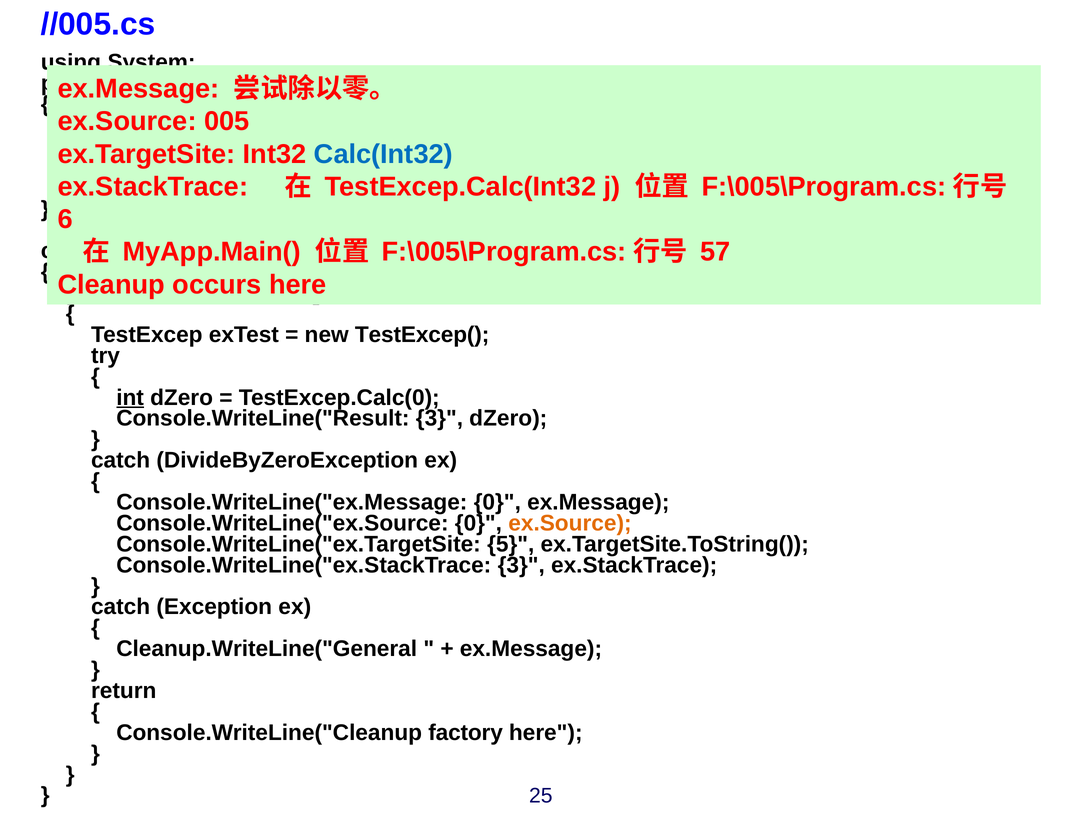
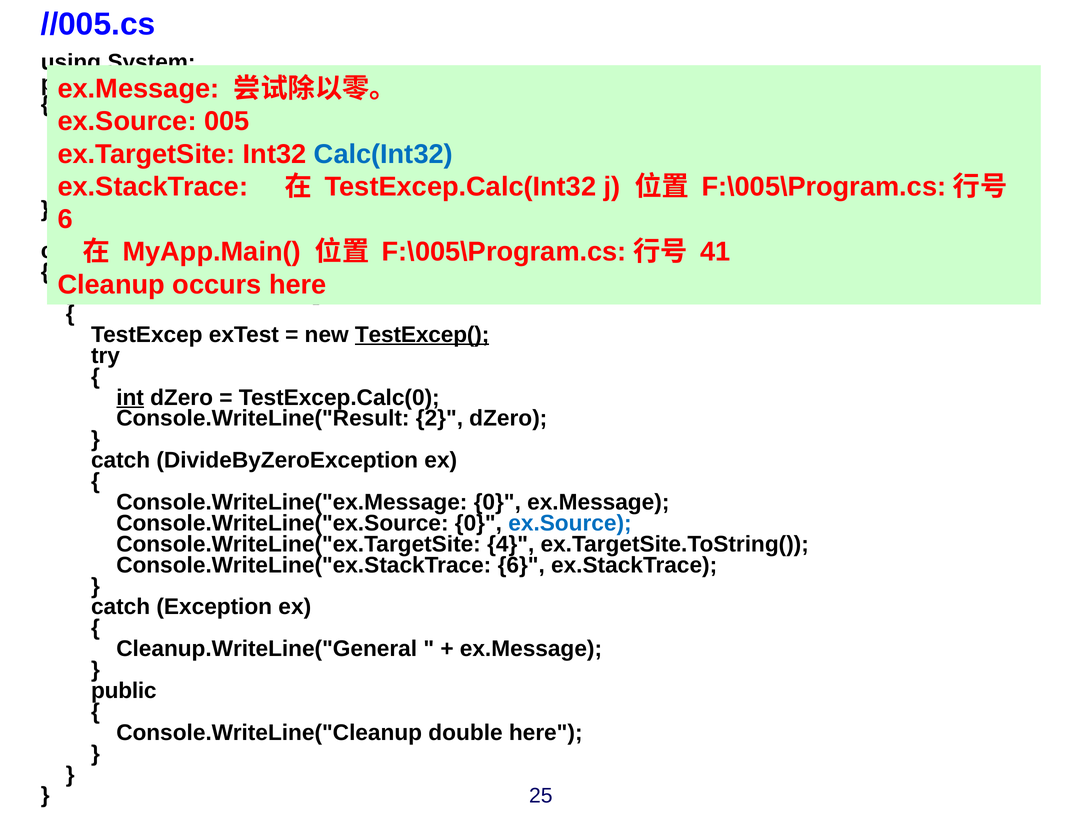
57: 57 -> 41 (715, 252)
TestExcep( underline: none -> present (422, 335)
Console.WriteLine("Result 3: 3 -> 2 (439, 418)
ex.Source colour: orange -> blue (570, 523)
5: 5 -> 4 (511, 544)
Console.WriteLine("ex.StackTrace 3: 3 -> 6 (521, 565)
return: return -> public (124, 691)
factory: factory -> double (466, 733)
